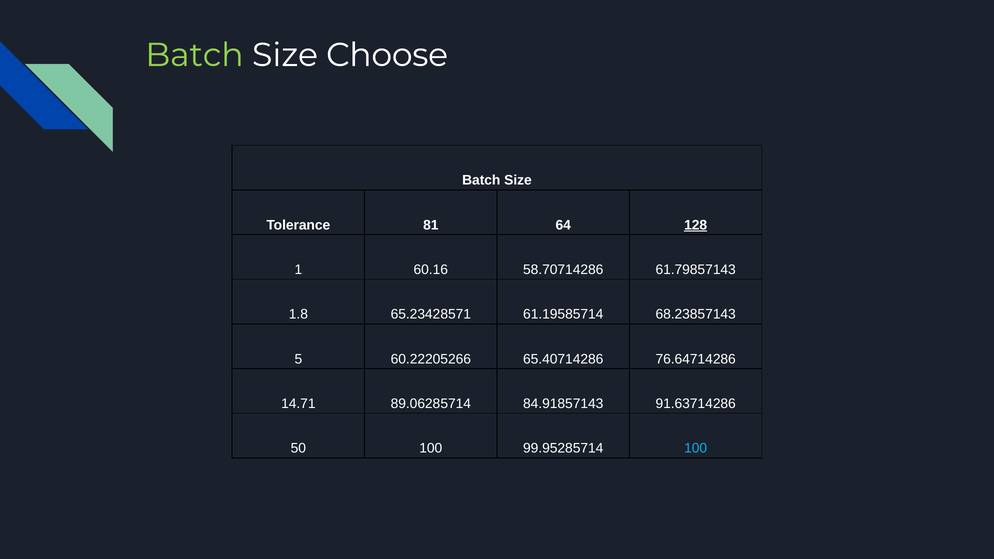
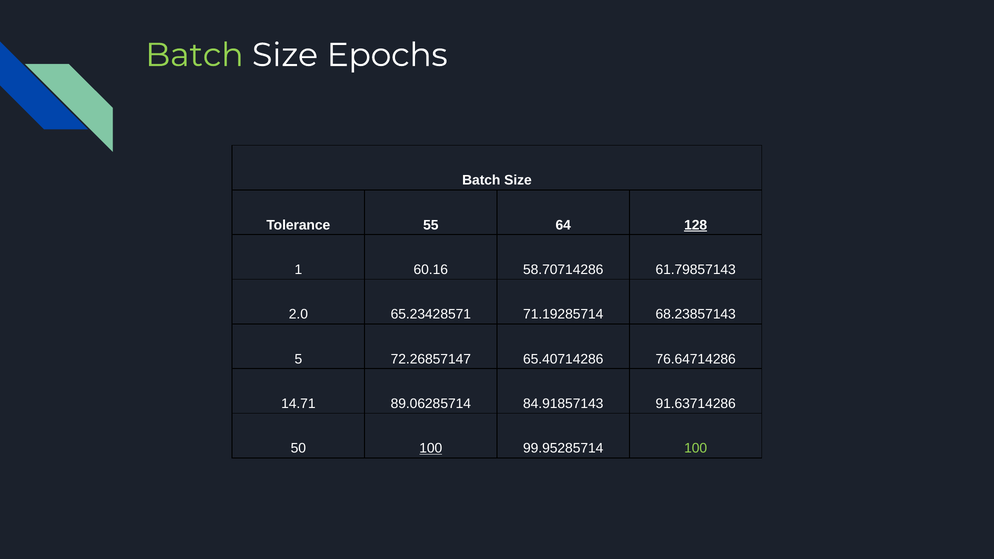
Choose: Choose -> Epochs (387, 55)
81: 81 -> 55 (431, 225)
1.8: 1.8 -> 2.0 (298, 314)
61.19585714: 61.19585714 -> 71.19285714 (563, 314)
60.22205266: 60.22205266 -> 72.26857147 (431, 359)
100 underline: none -> present (431, 448)
100 colour: light blue -> light green (696, 448)
